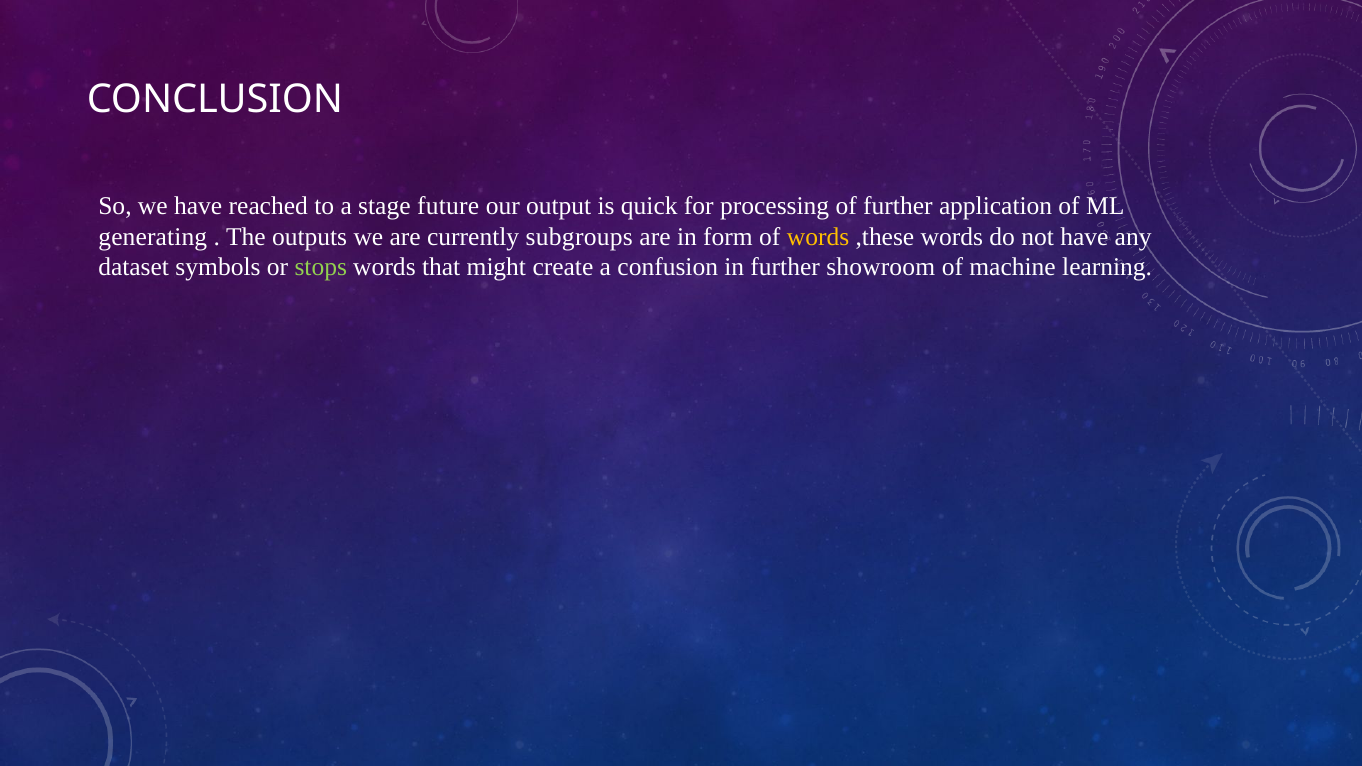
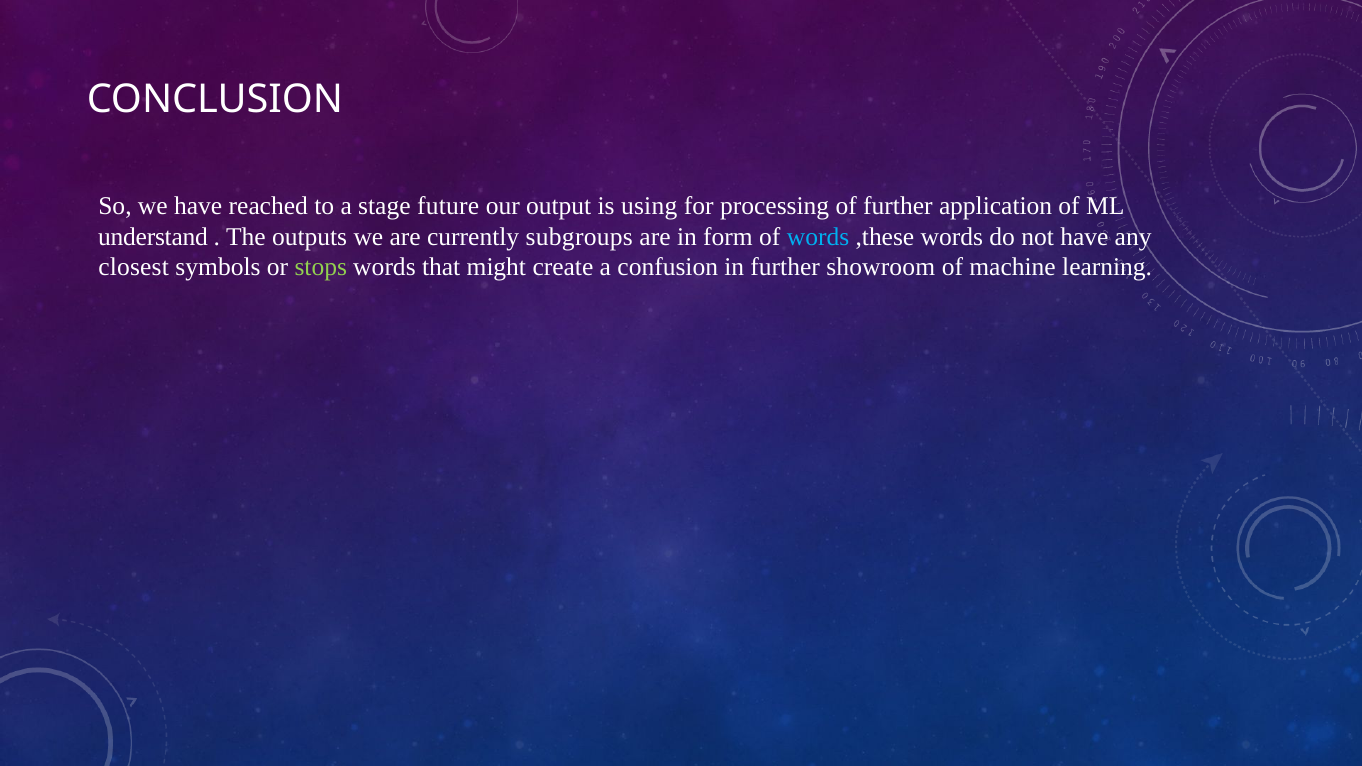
quick: quick -> using (649, 206)
generating: generating -> understand (153, 237)
words colour: yellow -> light blue (818, 237)
dataset: dataset -> closest (134, 267)
